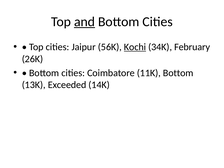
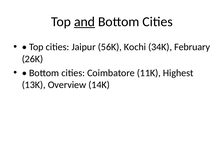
Kochi underline: present -> none (135, 47)
11K Bottom: Bottom -> Highest (178, 73)
Exceeded: Exceeded -> Overview (67, 85)
